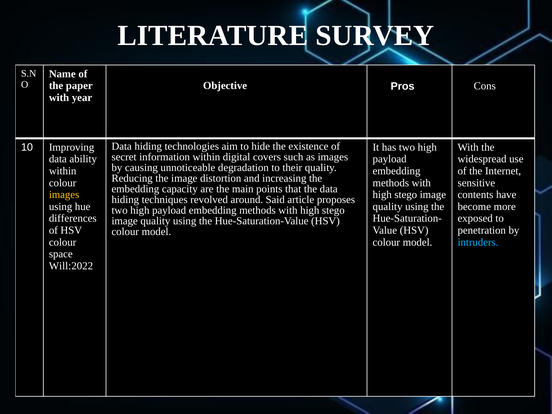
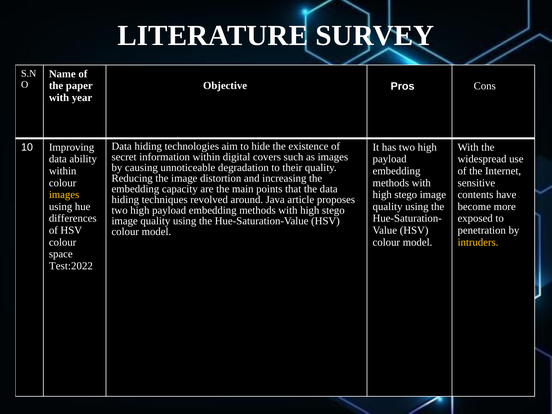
Said: Said -> Java (275, 200)
intruders colour: light blue -> yellow (478, 242)
Will:2022: Will:2022 -> Test:2022 (71, 266)
